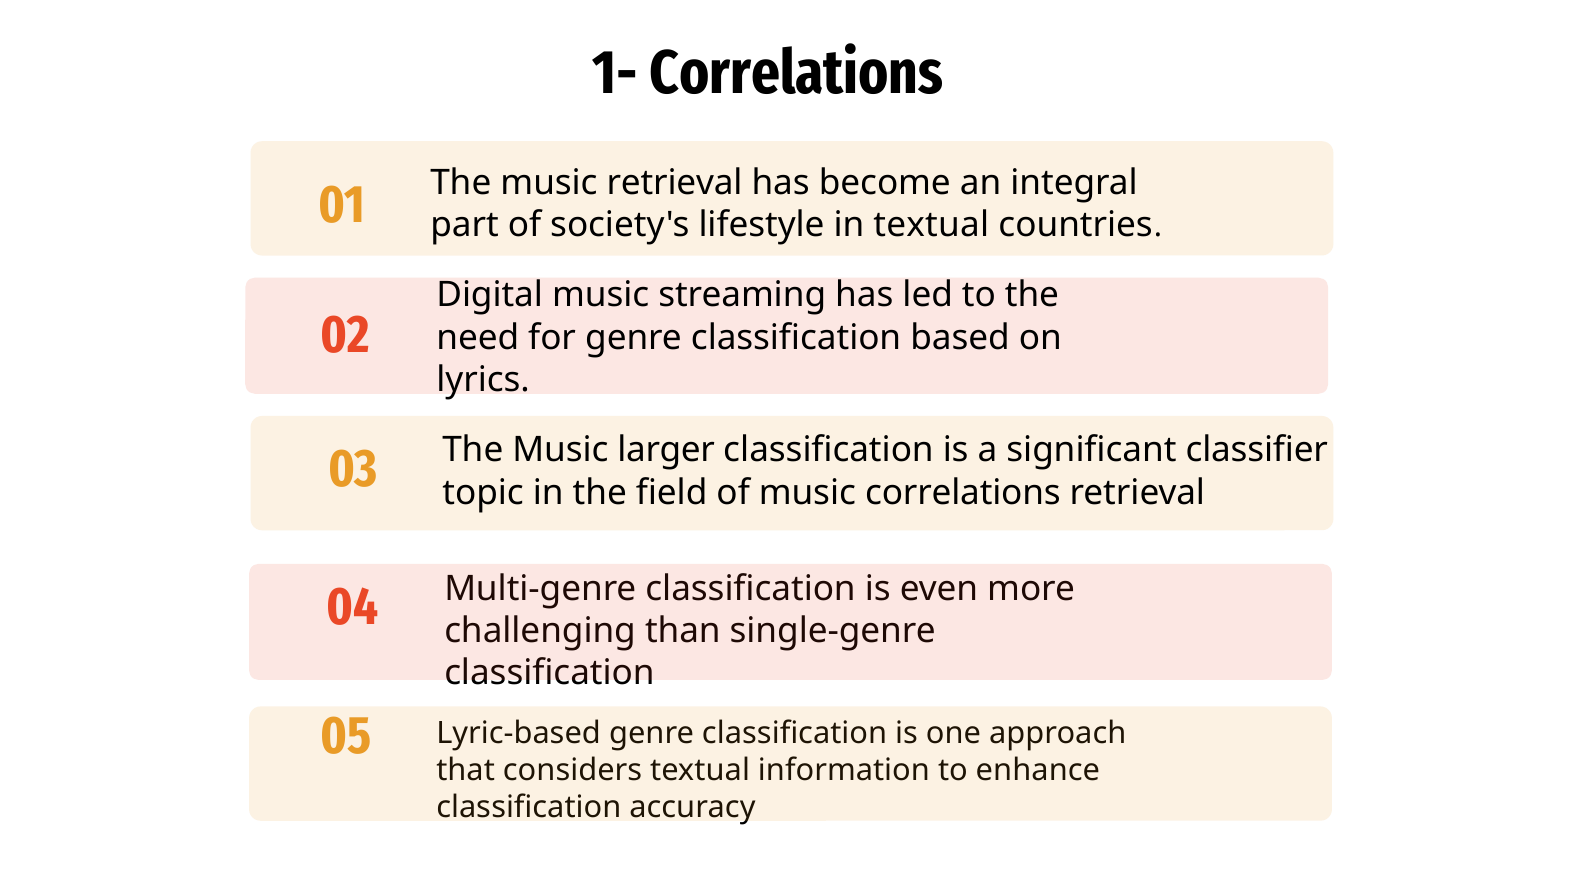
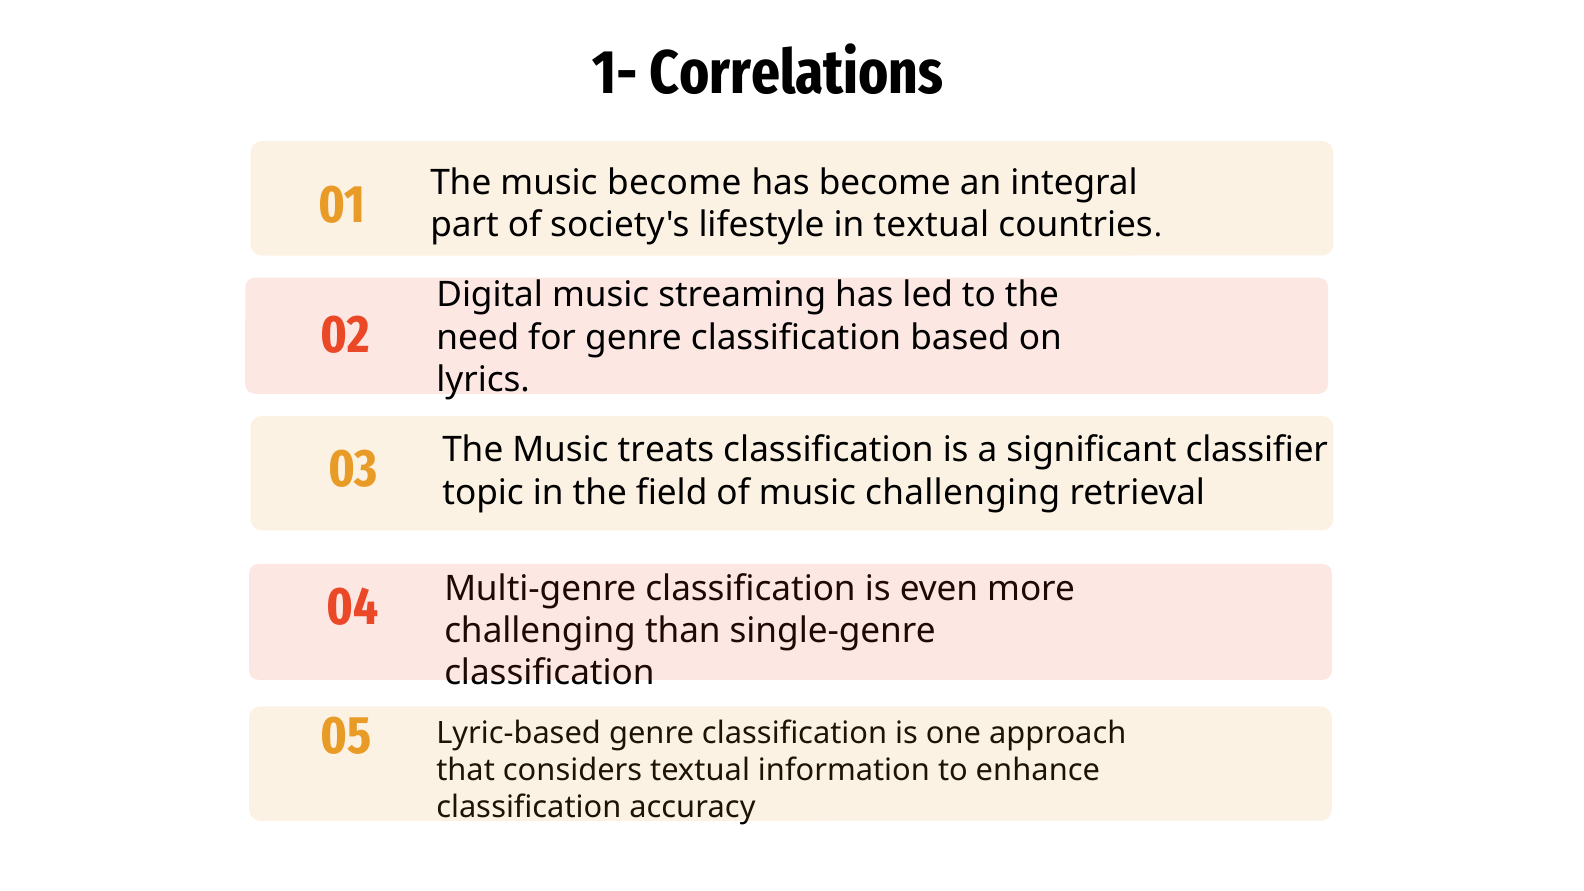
music retrieval: retrieval -> become (674, 183)
larger: larger -> treats (666, 450)
music correlations: correlations -> challenging (963, 493)
